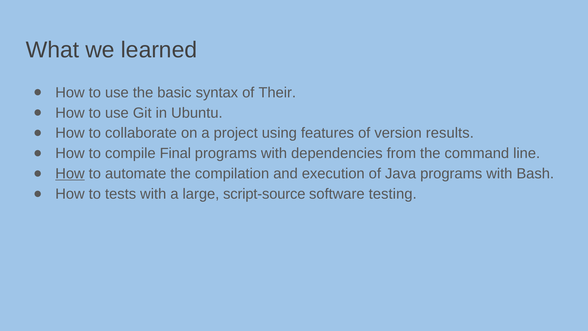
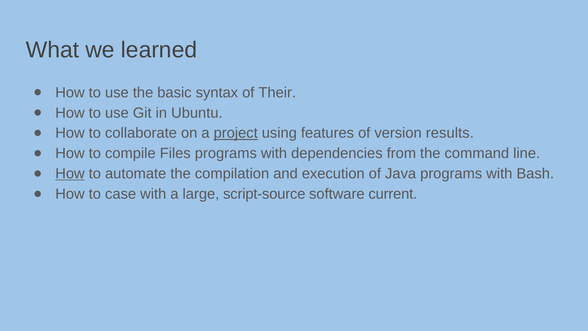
project underline: none -> present (236, 133)
Final: Final -> Files (175, 153)
tests: tests -> case (121, 194)
testing: testing -> current (393, 194)
